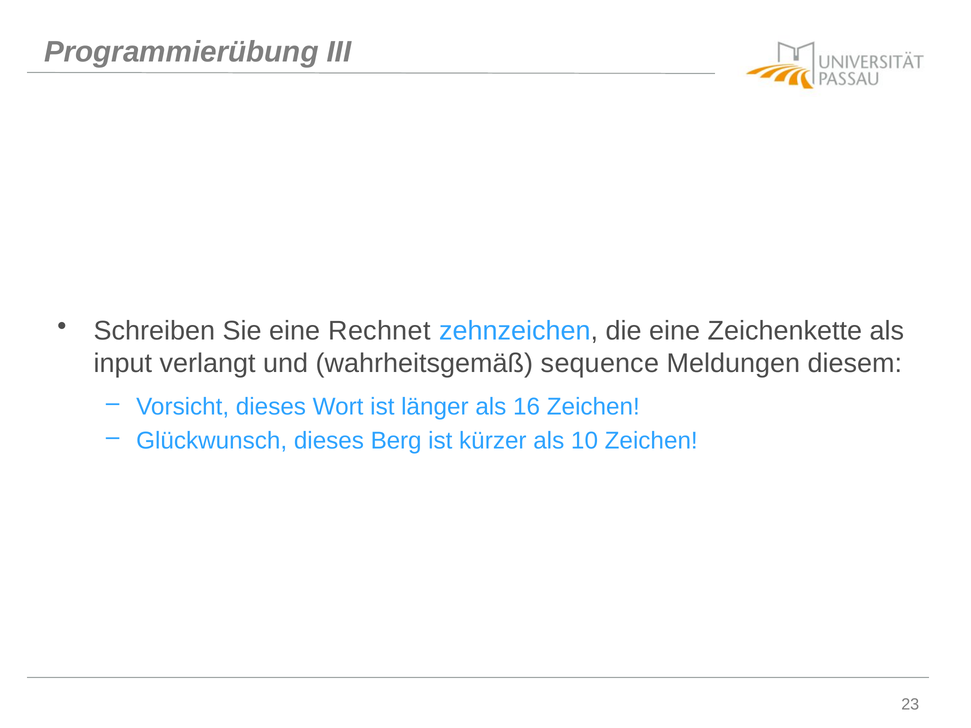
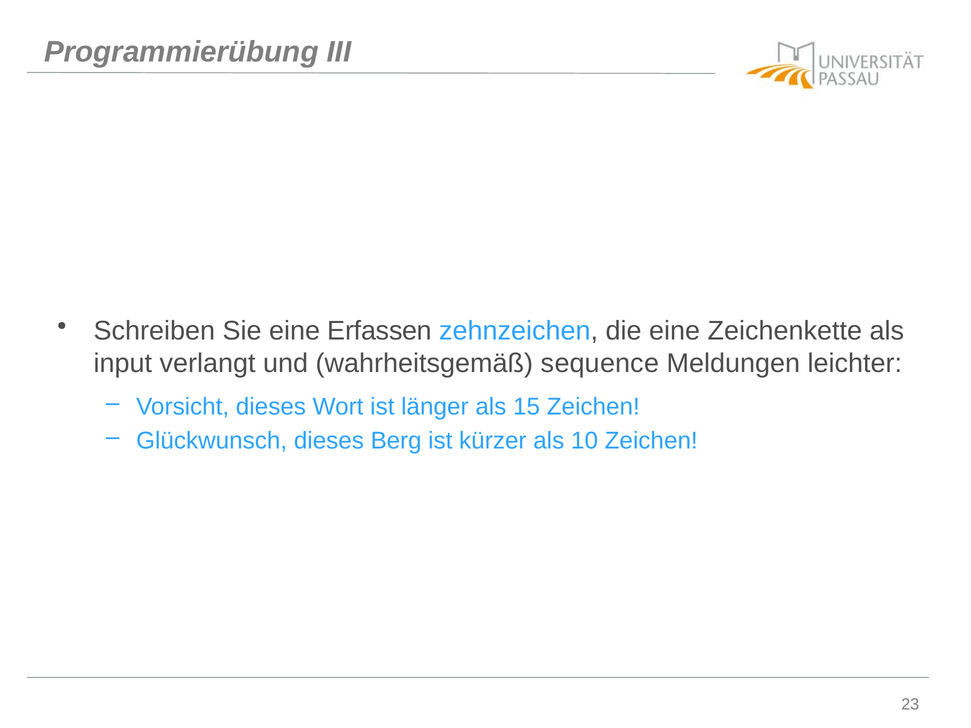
Rechnet: Rechnet -> Erfassen (380, 331)
diesem: diesem -> leichter (855, 363)
16: 16 -> 15 (527, 407)
